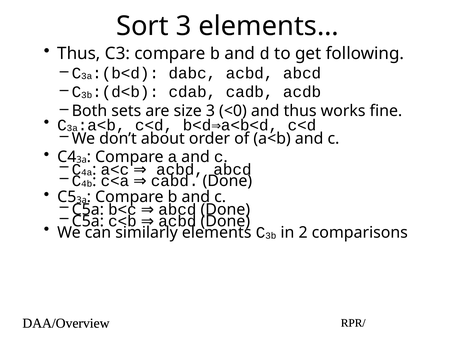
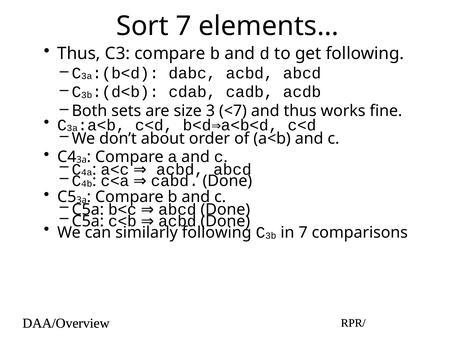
Sort 3: 3 -> 7 (184, 26)
<0: <0 -> <7 (233, 111)
similarly elements: elements -> following (217, 232)
in 2: 2 -> 7 (303, 232)
